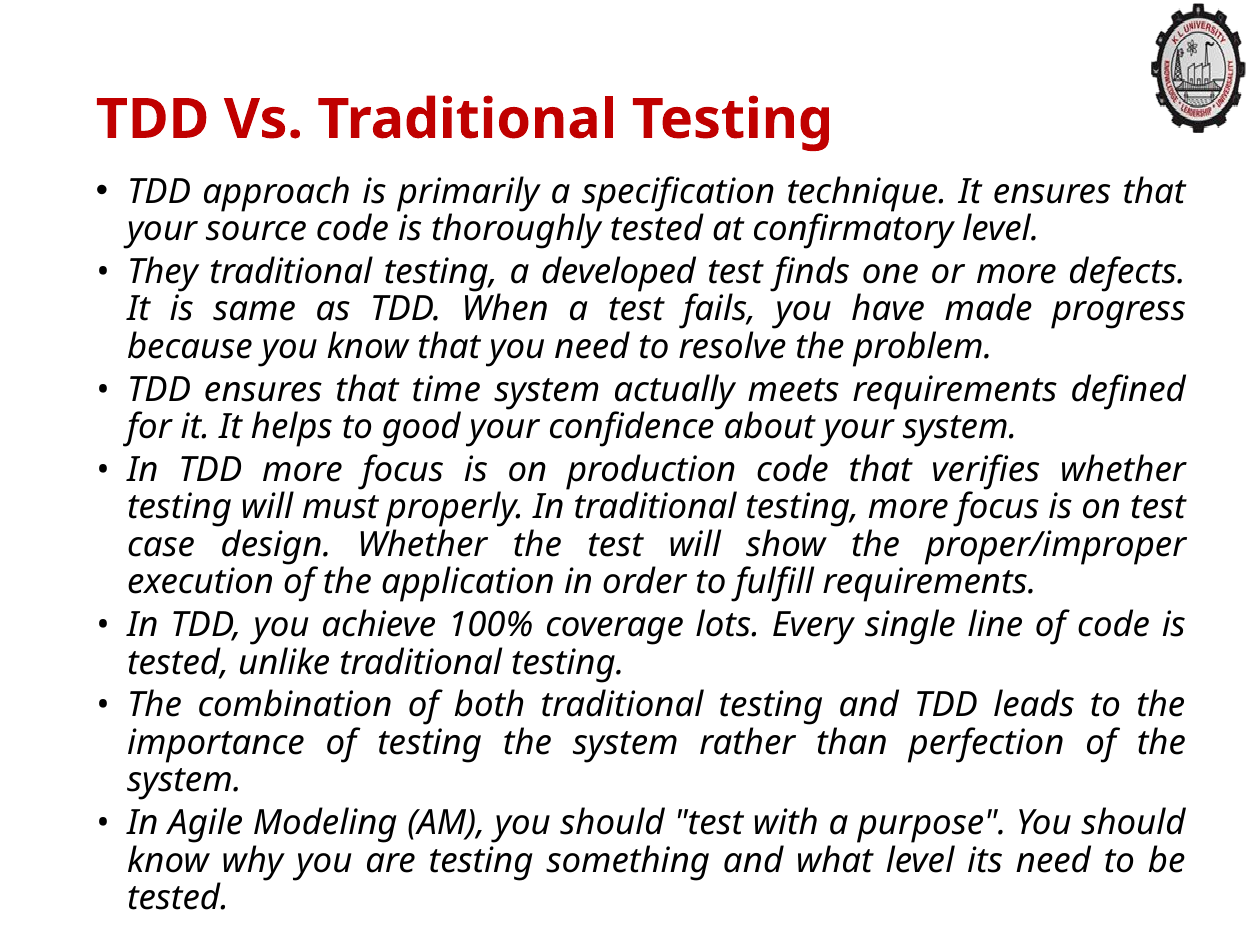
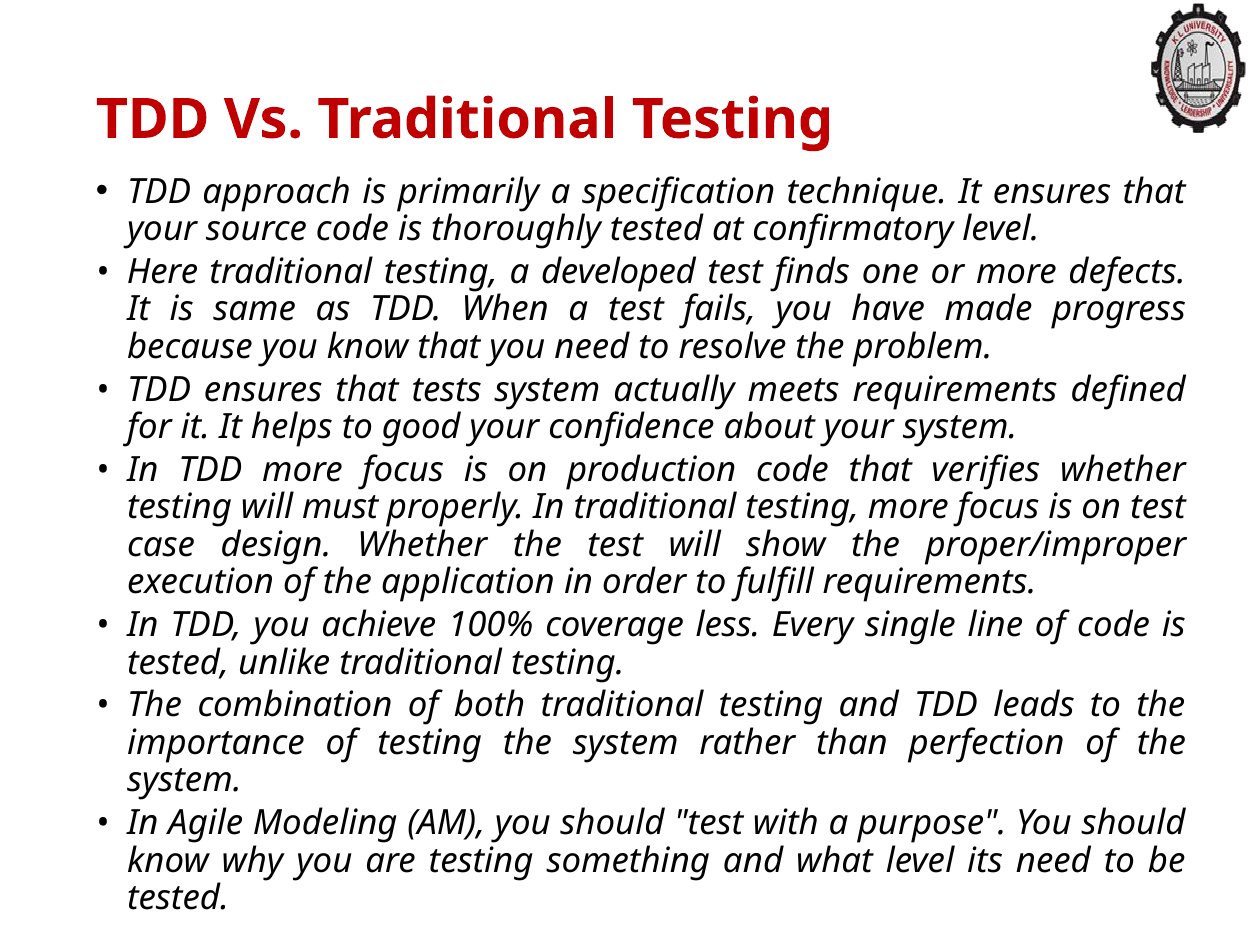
They: They -> Here (163, 272)
time: time -> tests (447, 390)
lots: lots -> less (728, 625)
